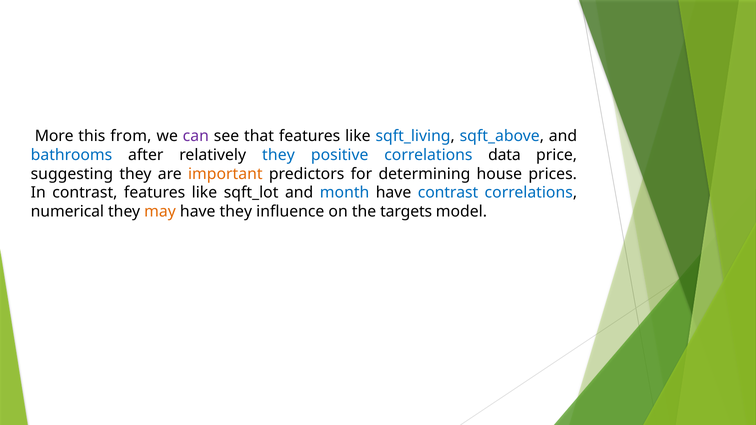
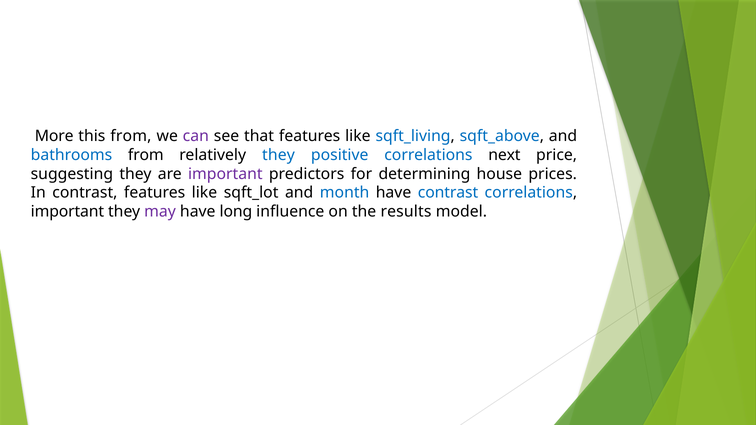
bathrooms after: after -> from (146, 155)
data: data -> next (504, 155)
important colour: orange -> purple (225, 174)
numerical: numerical -> important (67, 212)
may colour: orange -> purple (160, 212)
have they: they -> long (236, 212)
targets: targets -> results (406, 212)
